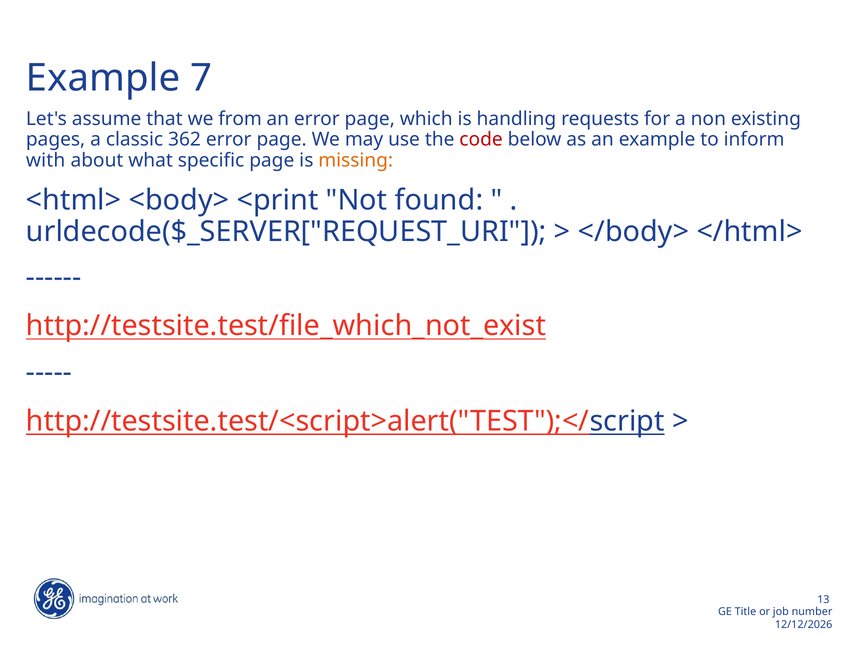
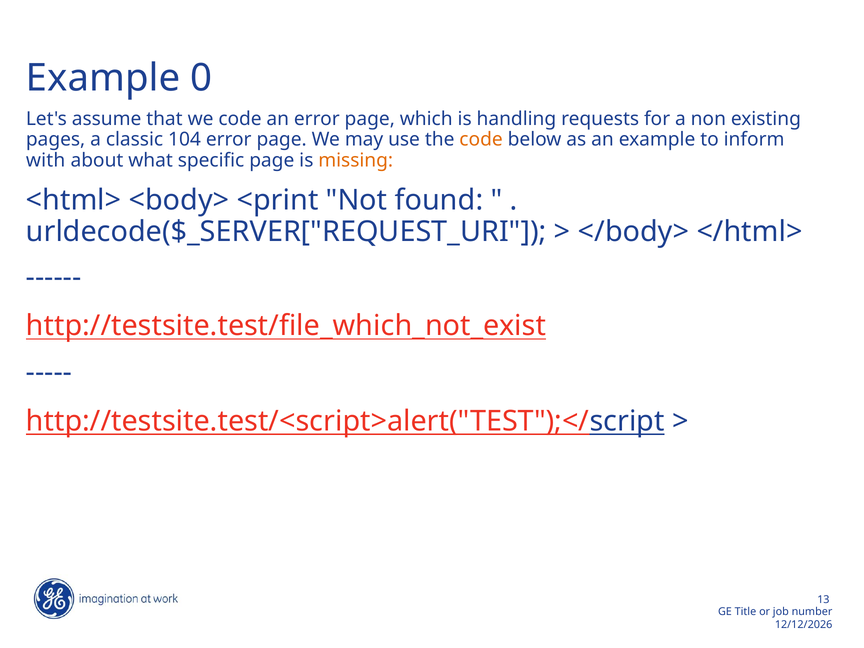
7: 7 -> 0 (201, 78)
we from: from -> code (240, 119)
362: 362 -> 104 (185, 139)
code colour: red -> orange (481, 139)
